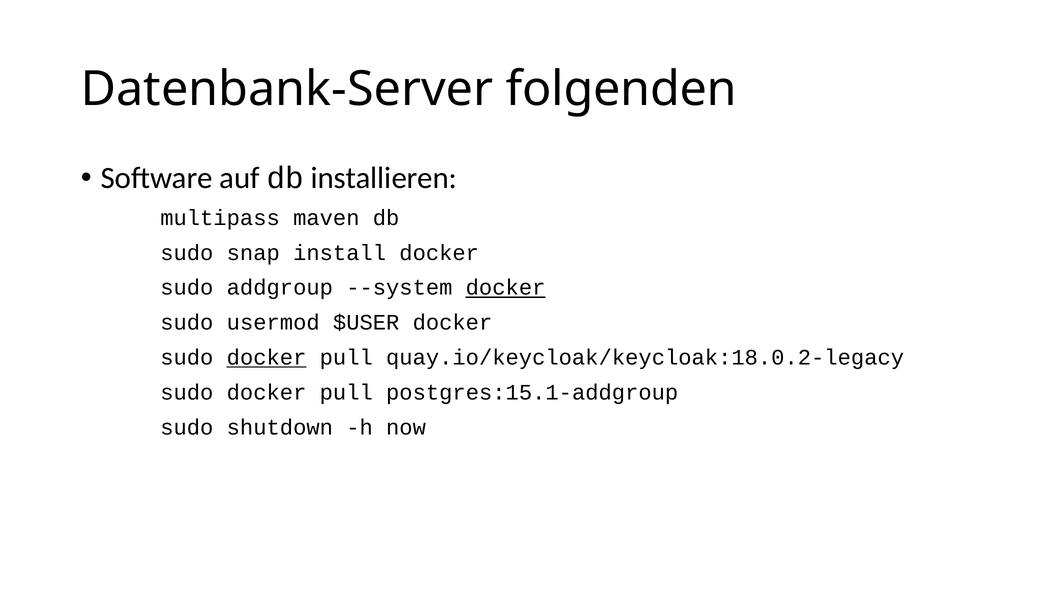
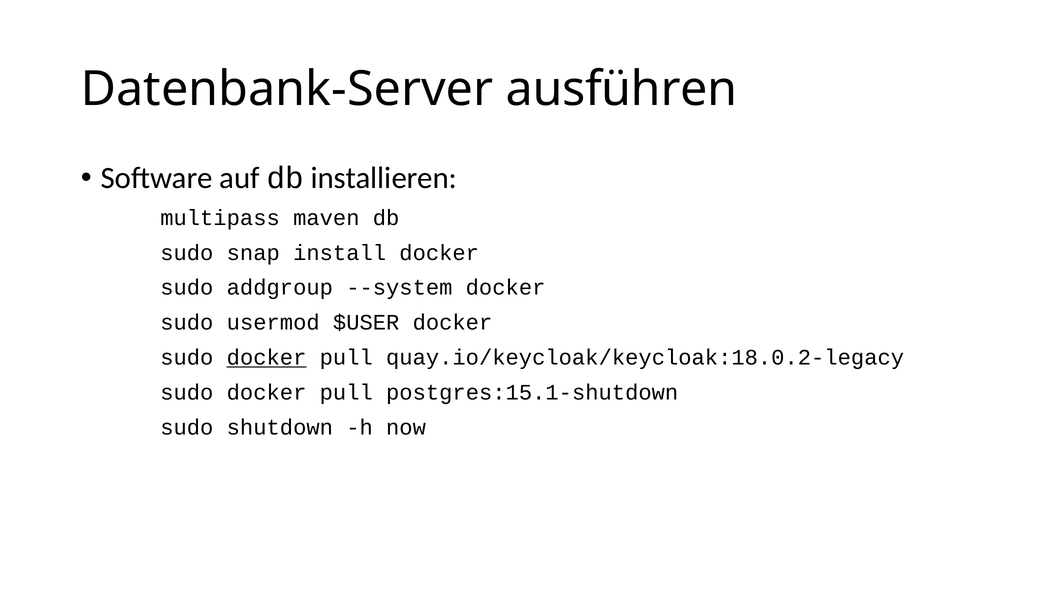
folgenden: folgenden -> ausführen (622, 89)
docker underline: present -> none (506, 288)
postgres:15.1-addgroup: postgres:15.1-addgroup -> postgres:15.1-shutdown (532, 393)
